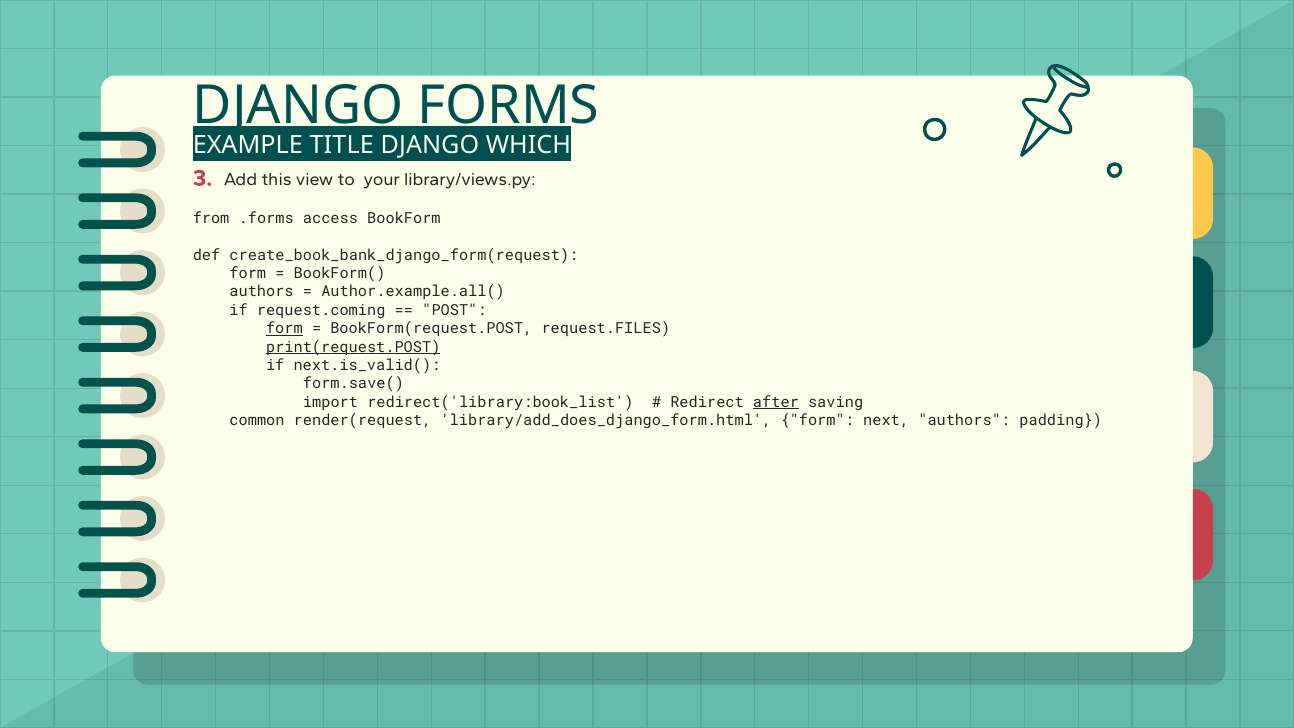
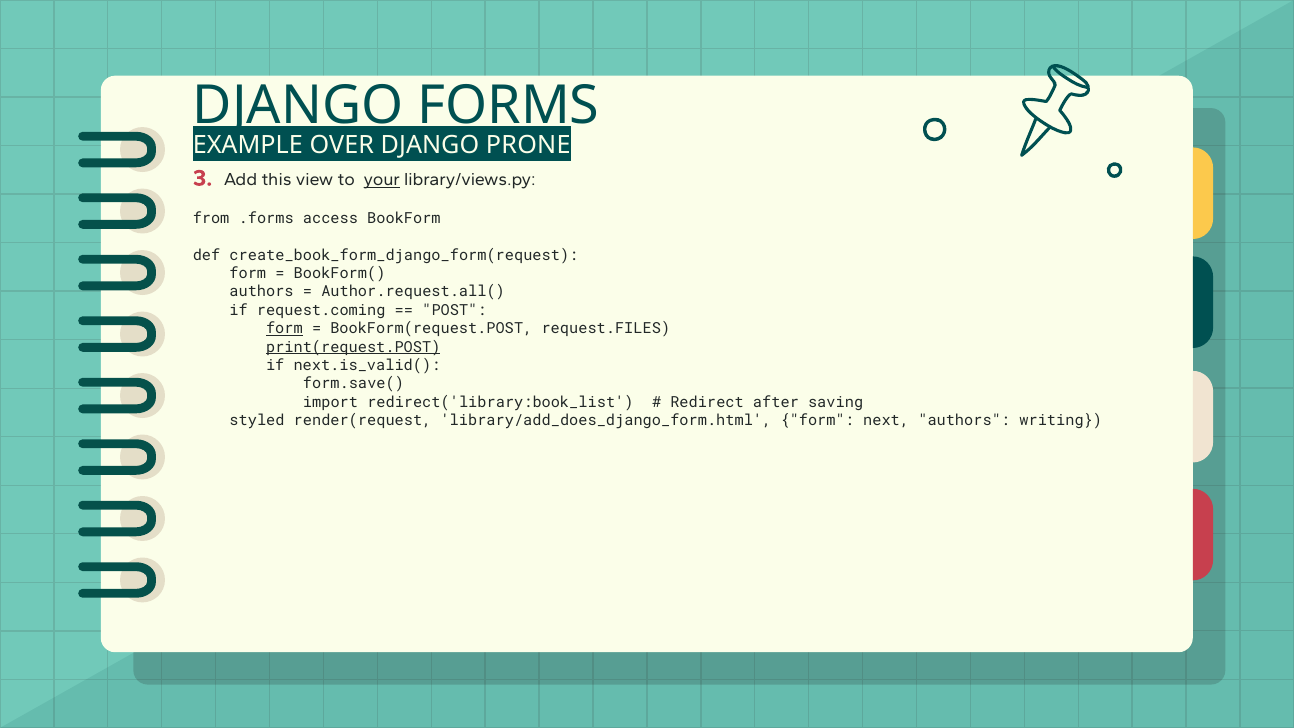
TITLE: TITLE -> OVER (342, 145)
WHICH: WHICH -> PRONE (528, 145)
your underline: none -> present (382, 180)
create_book_bank_django_form(request: create_book_bank_django_form(request -> create_book_form_django_form(request (404, 255)
Author.example.all(: Author.example.all( -> Author.request.all( (413, 292)
after underline: present -> none (776, 402)
common: common -> styled (257, 420)
padding: padding -> writing (1061, 420)
